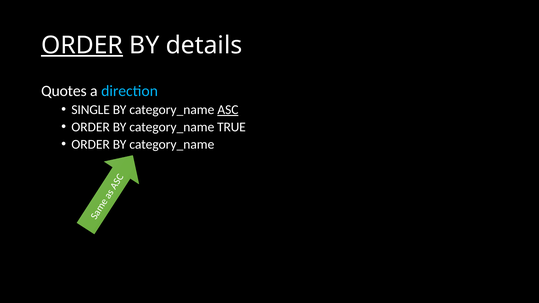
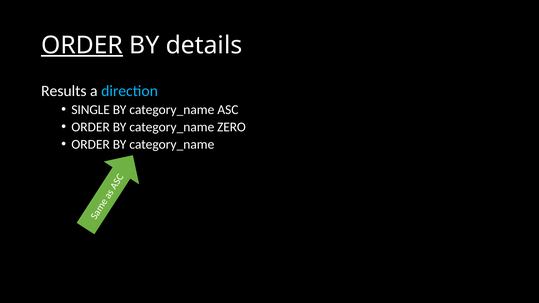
Quotes: Quotes -> Results (64, 91)
ASC underline: present -> none (228, 110)
TRUE: TRUE -> ZERO (231, 127)
